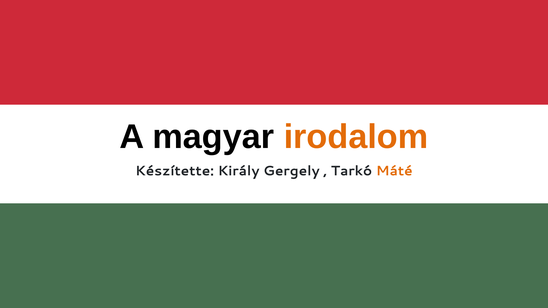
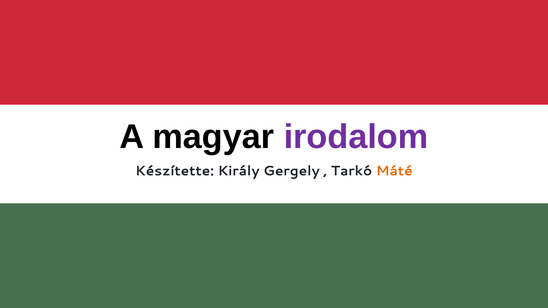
irodalom colour: orange -> purple (356, 137)
